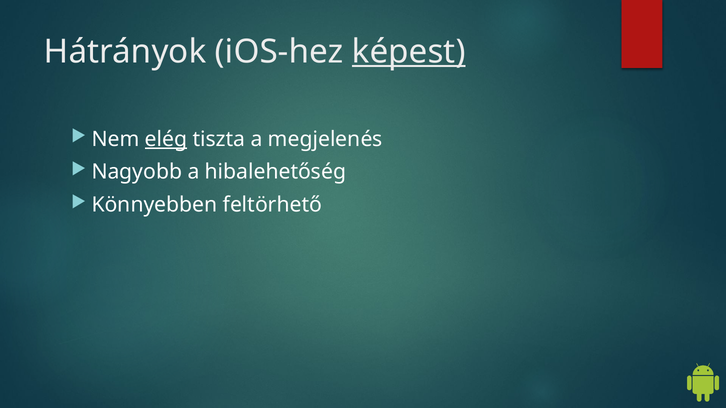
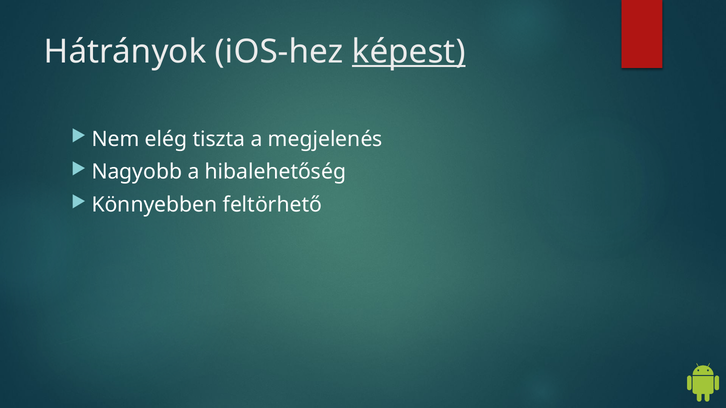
elég underline: present -> none (166, 139)
